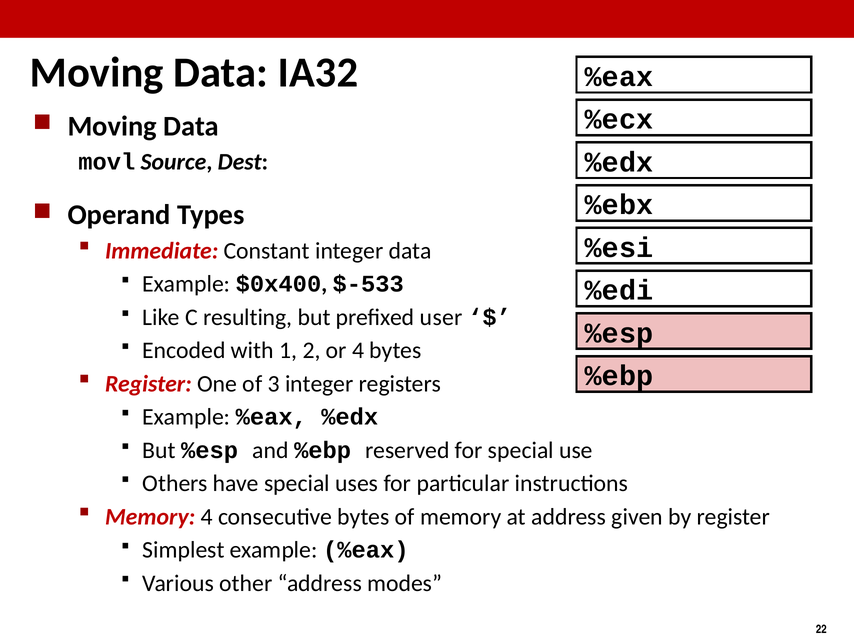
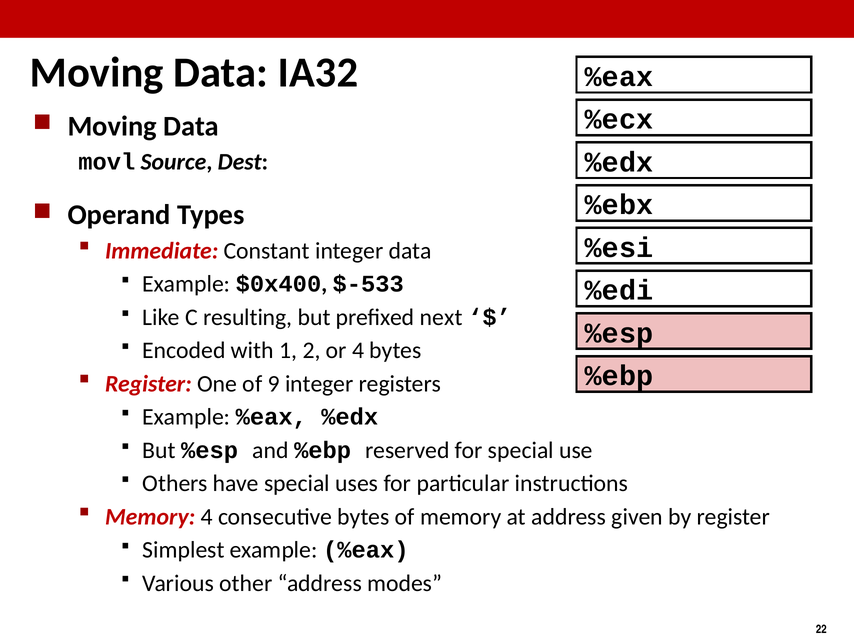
user: user -> next (441, 317)
3: 3 -> 9 (274, 383)
